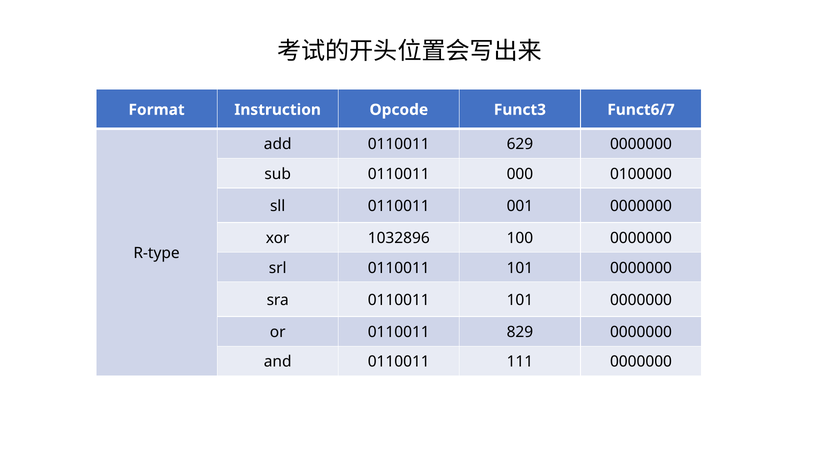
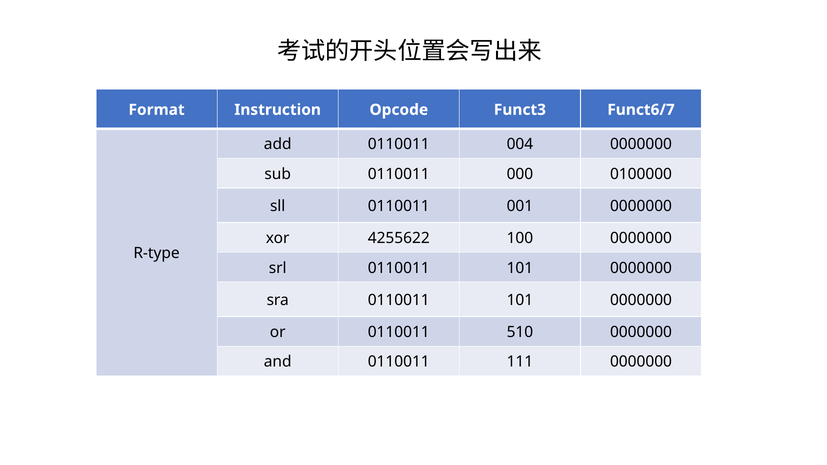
629: 629 -> 004 (520, 144)
1032896: 1032896 -> 4255622 (399, 238)
829: 829 -> 510 (520, 332)
